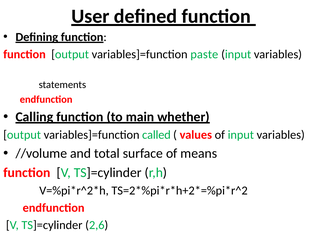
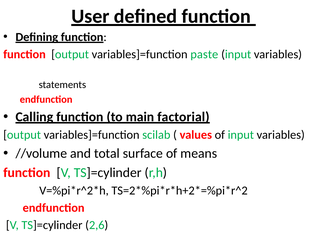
whether: whether -> factorial (183, 117)
called: called -> scilab (156, 135)
